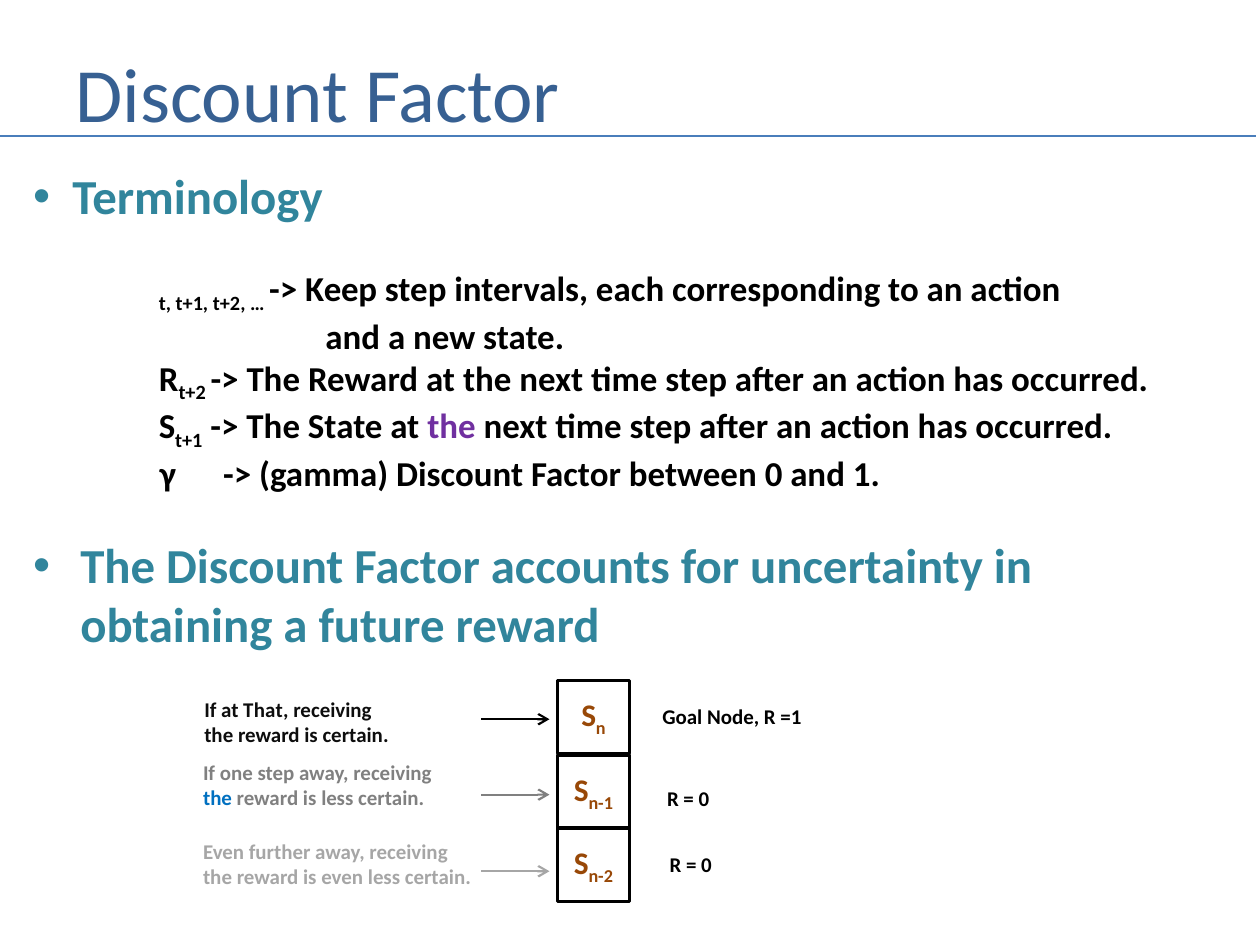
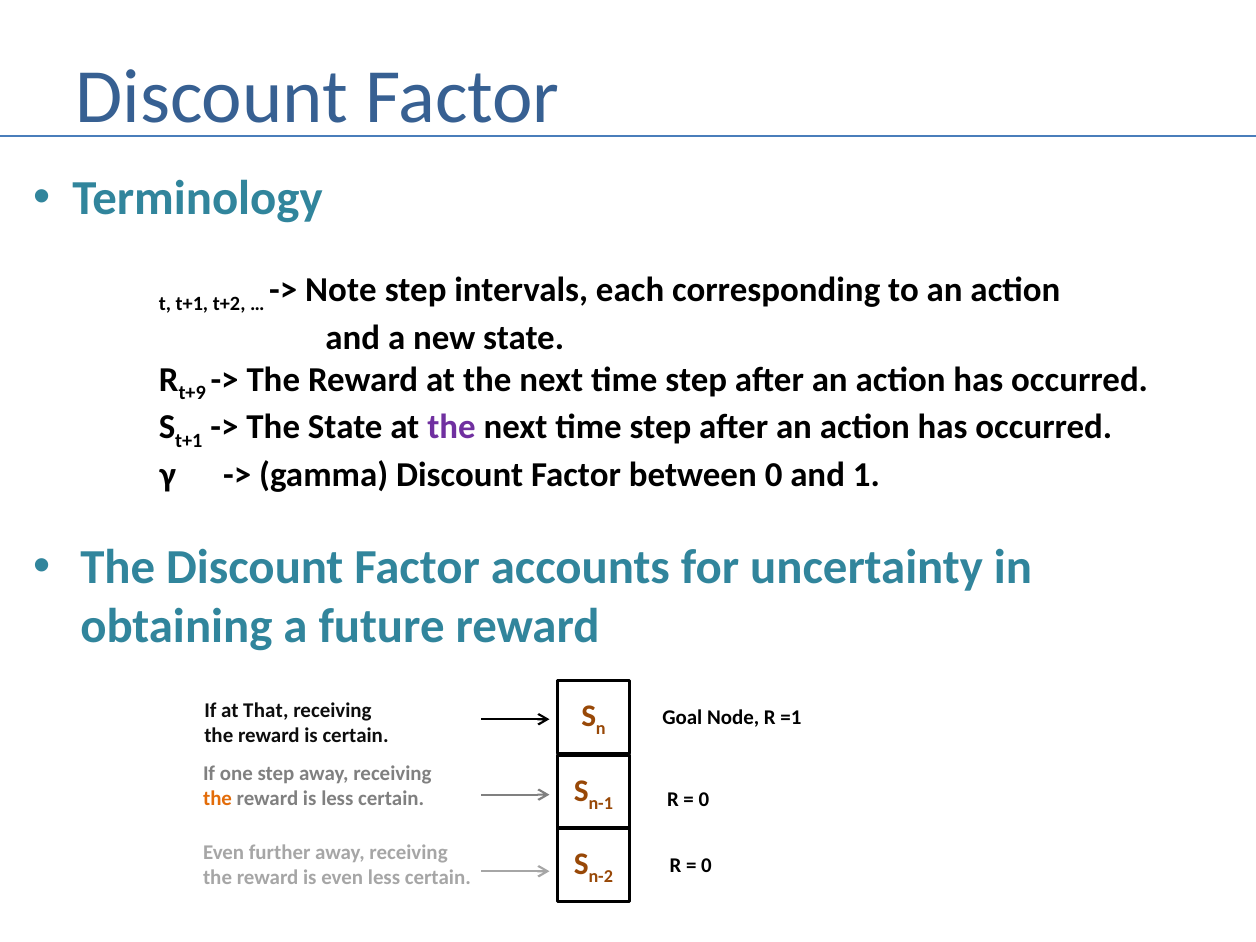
Keep: Keep -> Note (341, 290)
R t+2: t+2 -> t+9 (192, 393)
the colour: blue -> orange (218, 799)
